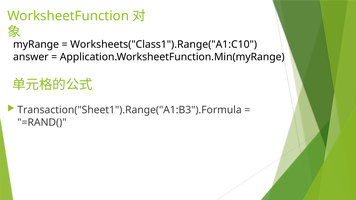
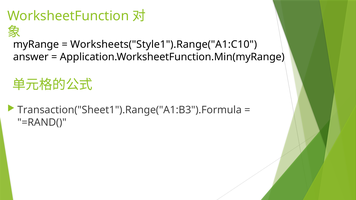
Worksheets("Class1").Range("A1:C10: Worksheets("Class1").Range("A1:C10 -> Worksheets("Style1").Range("A1:C10 (164, 45)
